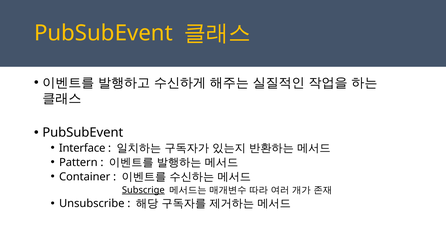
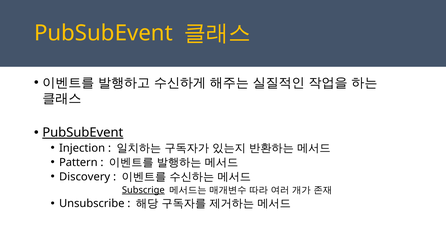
PubSubEvent underline: none -> present (83, 133)
Interface: Interface -> Injection (82, 148)
Container: Container -> Discovery (85, 177)
